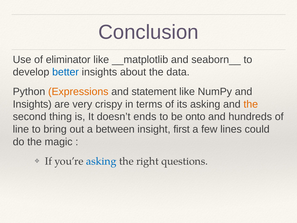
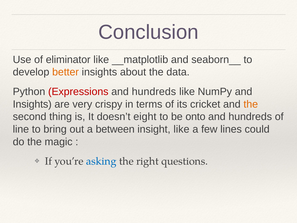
better colour: blue -> orange (66, 72)
Expressions colour: orange -> red (78, 92)
statement: statement -> hundreds (154, 92)
its asking: asking -> cricket (205, 104)
ends: ends -> eight (145, 117)
insight first: first -> like (181, 129)
